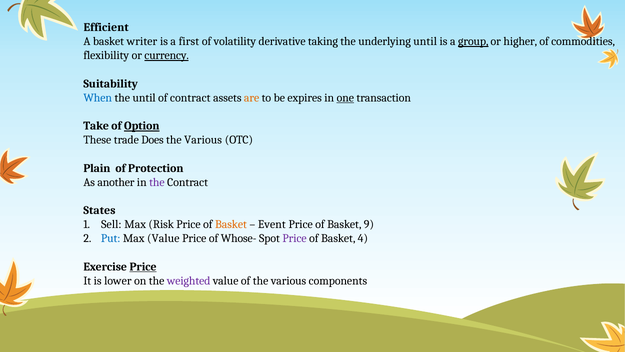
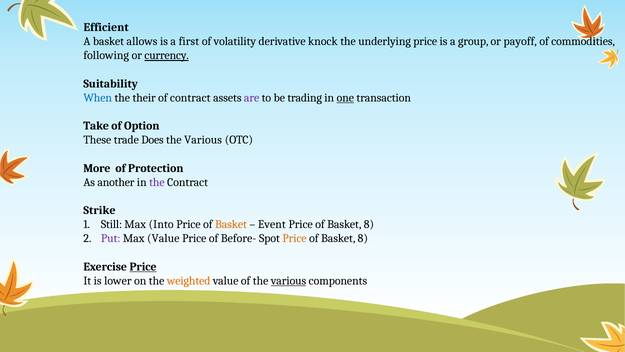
writer: writer -> allows (142, 41)
taking: taking -> knock (323, 41)
underlying until: until -> price (425, 41)
group underline: present -> none (473, 41)
higher: higher -> payoff (520, 41)
flexibility: flexibility -> following (106, 55)
the until: until -> their (144, 98)
are colour: orange -> purple (252, 98)
expires: expires -> trading (305, 98)
Option underline: present -> none (142, 126)
Plain: Plain -> More (97, 168)
States: States -> Strike (99, 210)
Sell: Sell -> Still (111, 224)
Risk: Risk -> Into (161, 224)
9: 9 -> 8 (369, 224)
Put colour: blue -> purple (111, 238)
Whose-: Whose- -> Before- (239, 238)
Price colour: purple -> orange (295, 238)
4: 4 -> 8 (363, 238)
weighted colour: purple -> orange (189, 280)
various underline: none -> present (289, 280)
